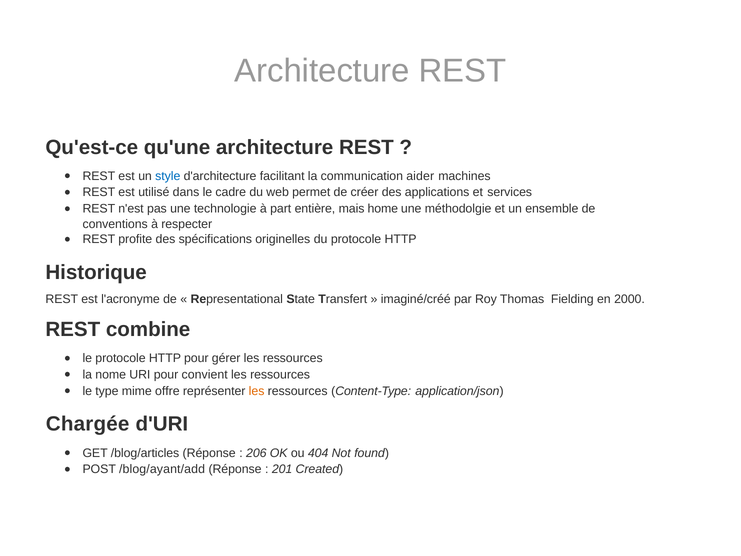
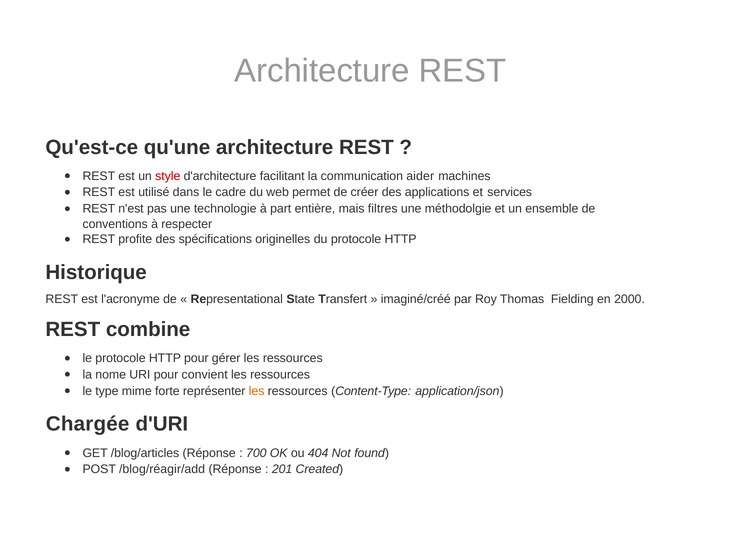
style colour: blue -> red (168, 176)
home: home -> filtres (383, 209)
offre: offre -> forte (167, 391)
206: 206 -> 700 (256, 453)
/blog/ayant/add: /blog/ayant/add -> /blog/réagir/add (162, 469)
